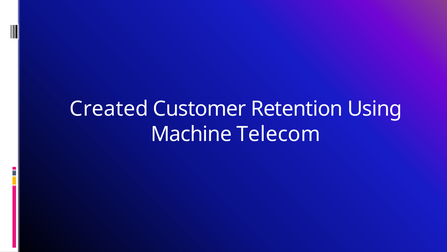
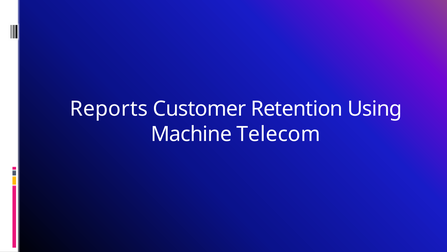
Created: Created -> Reports (109, 109)
